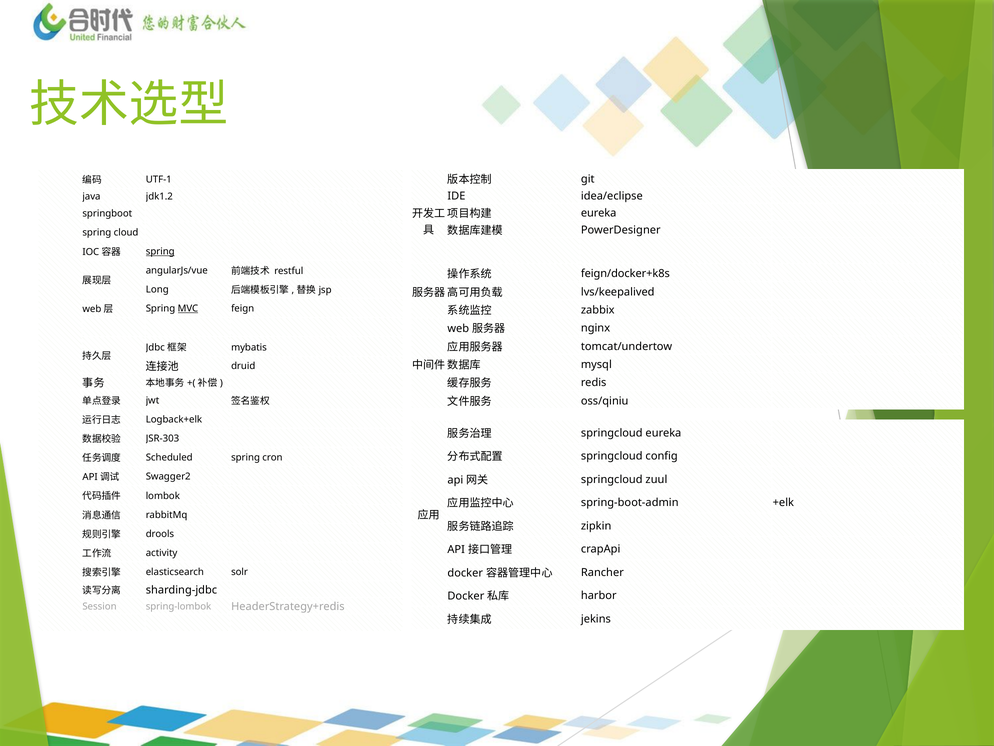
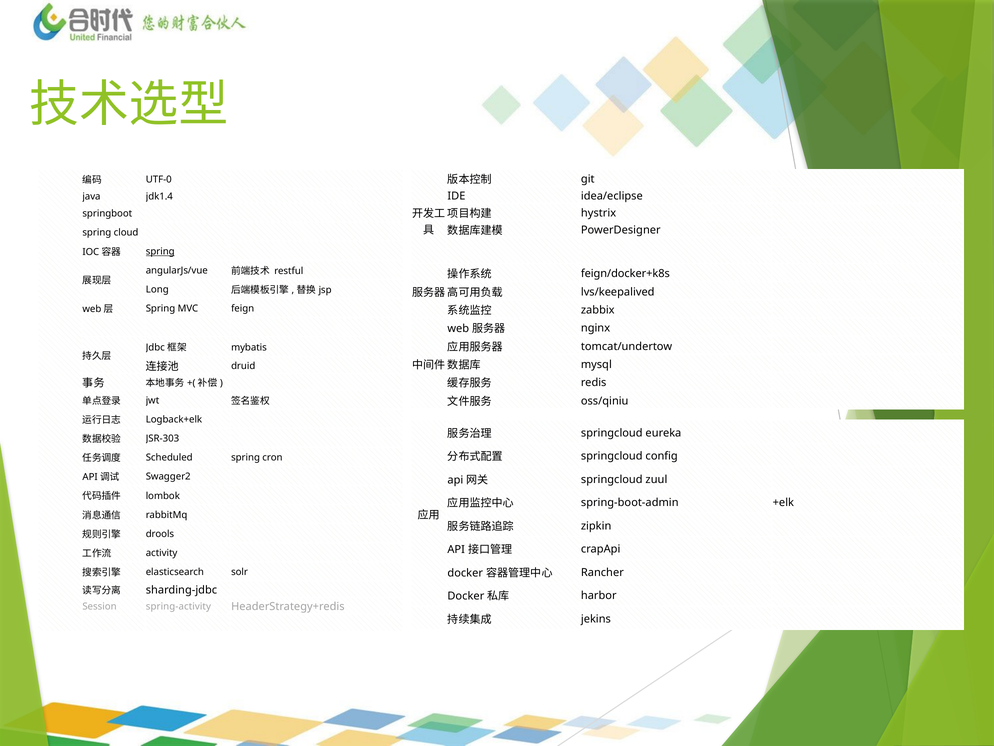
UTF-1: UTF-1 -> UTF-0 (159, 180)
jdk1.2: jdk1.2 -> jdk1.4 (159, 196)
eureka: eureka -> hystrix (599, 213)
MVC underline: present -> none (188, 308)
spring-lombok: spring-lombok -> spring-activity (178, 606)
